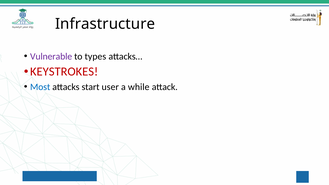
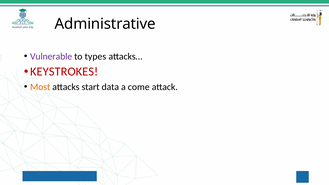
Infrastructure: Infrastructure -> Administrative (105, 24)
Most colour: blue -> orange (40, 87)
user: user -> data (110, 87)
while: while -> come (139, 87)
